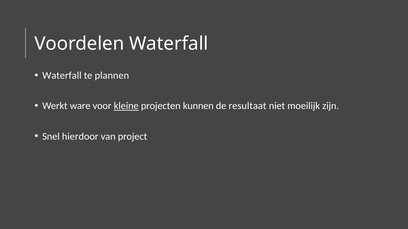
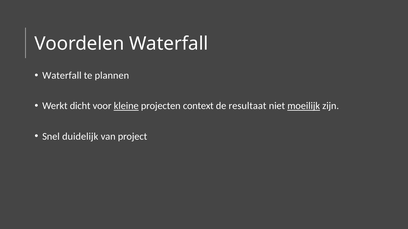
ware: ware -> dicht (80, 106)
kunnen: kunnen -> context (198, 106)
moeilijk underline: none -> present (304, 106)
hierdoor: hierdoor -> duidelijk (80, 137)
